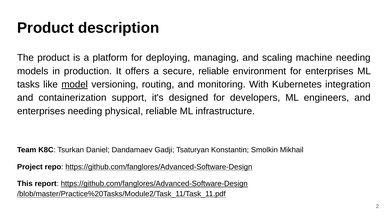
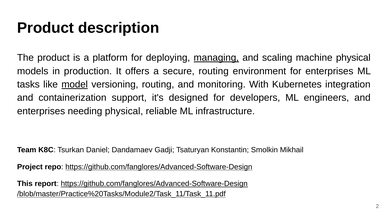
managing underline: none -> present (216, 58)
machine needing: needing -> physical (353, 58)
secure reliable: reliable -> routing (214, 71)
